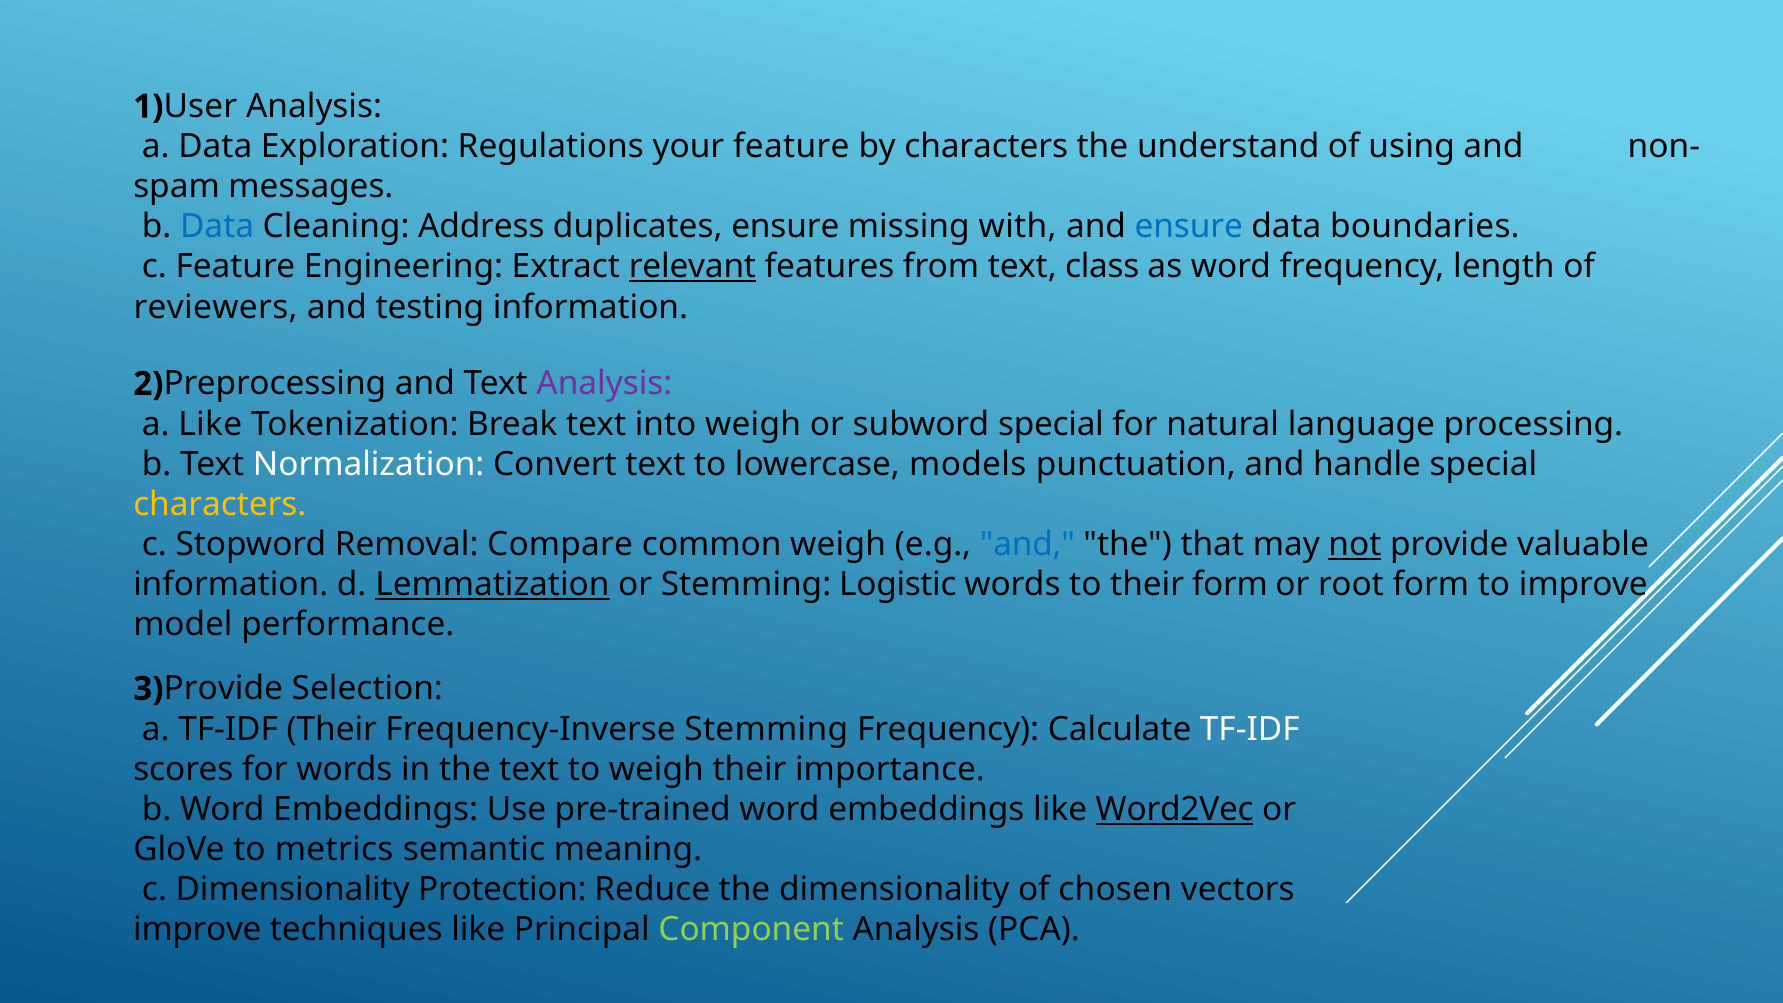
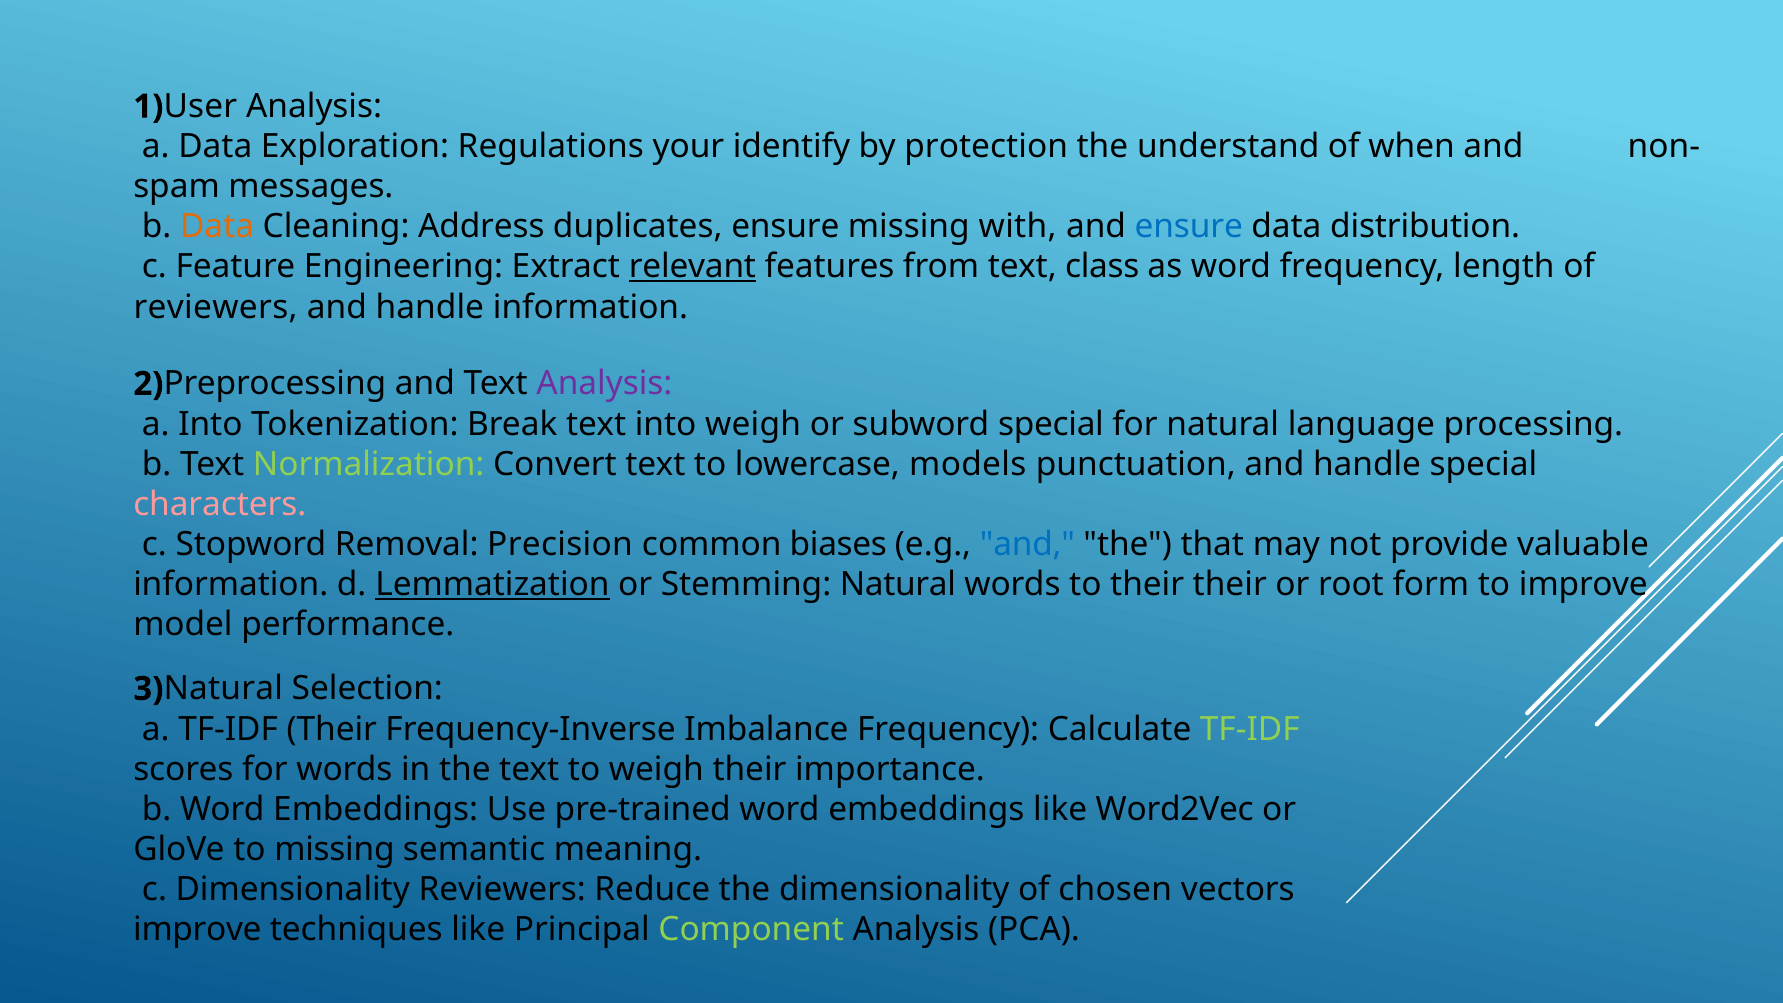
your feature: feature -> identify (792, 147)
by characters: characters -> protection (986, 147)
using: using -> when (1412, 147)
Data colour: blue -> orange (217, 227)
boundaries: boundaries -> distribution (1425, 227)
testing: testing -> handle (430, 307)
a Like: Like -> Into (210, 424)
Normalization colour: white -> light green (369, 464)
characters colour: yellow -> pink (220, 504)
Compare: Compare -> Precision (560, 544)
common weigh: weigh -> biases (838, 544)
not underline: present -> none (1355, 544)
Stemming Logistic: Logistic -> Natural (898, 584)
their form: form -> their (1230, 584)
Provide: Provide -> Natural (223, 689)
Frequency-Inverse Stemming: Stemming -> Imbalance (766, 729)
TF-IDF colour: white -> light green (1250, 729)
Word2Vec underline: present -> none (1175, 809)
to metrics: metrics -> missing (334, 849)
Dimensionality Protection: Protection -> Reviewers (502, 889)
